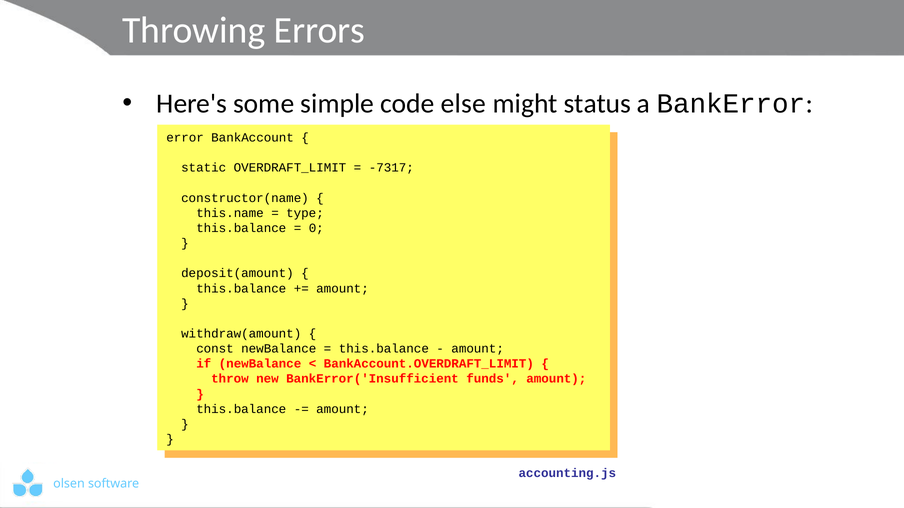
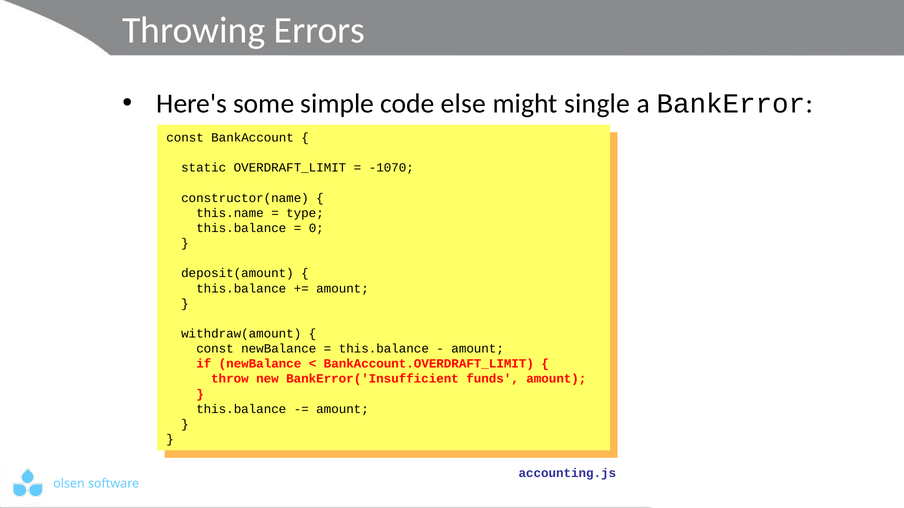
status: status -> single (597, 104)
error: error -> const (185, 138)
-7317: -7317 -> -1070 (391, 168)
